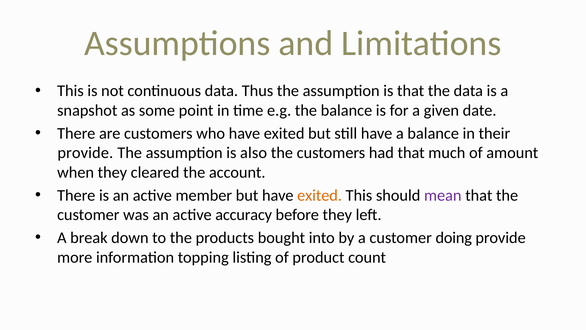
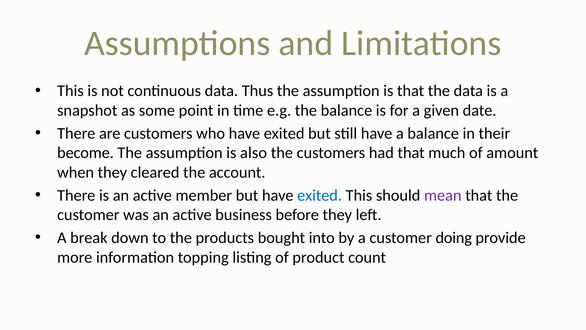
provide: provide -> become (85, 153)
exited colour: orange -> blue (320, 195)
accuracy: accuracy -> business (244, 215)
